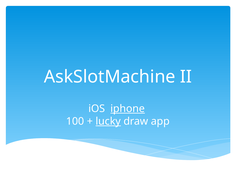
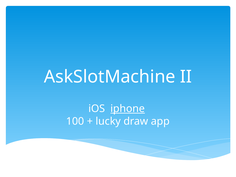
lucky underline: present -> none (108, 121)
